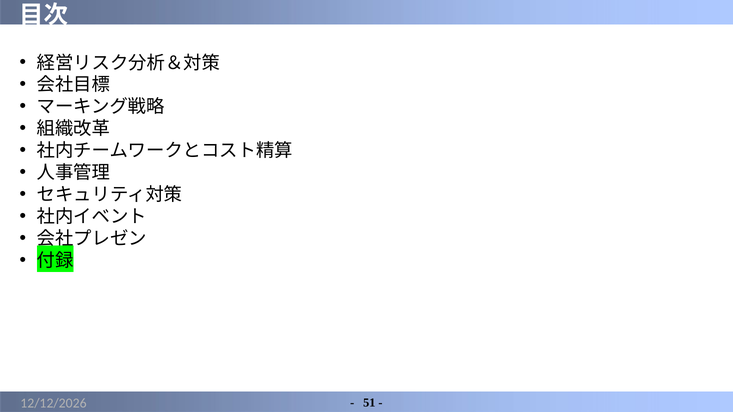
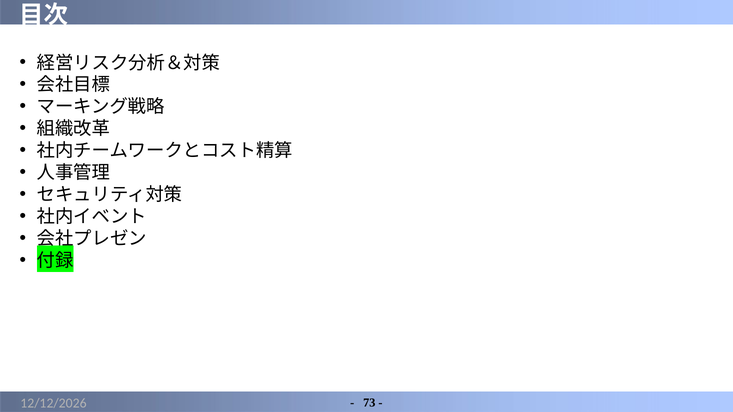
51: 51 -> 73 (369, 403)
